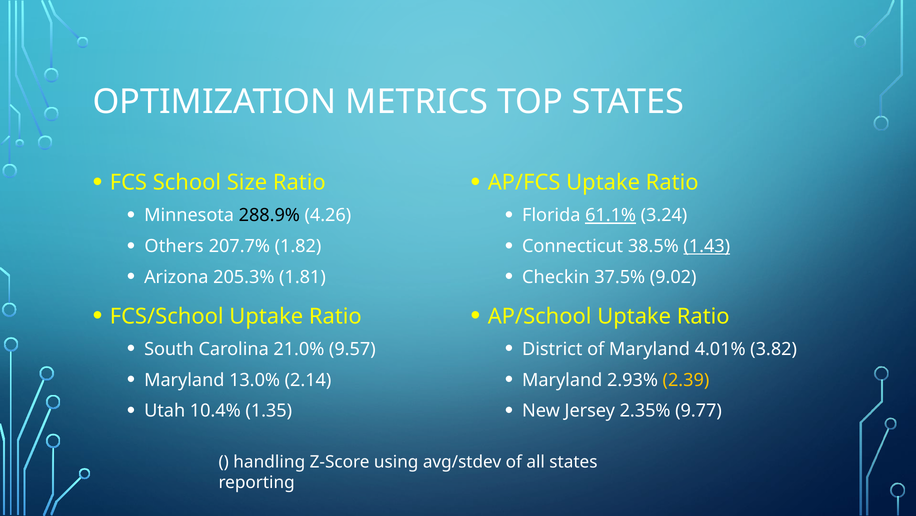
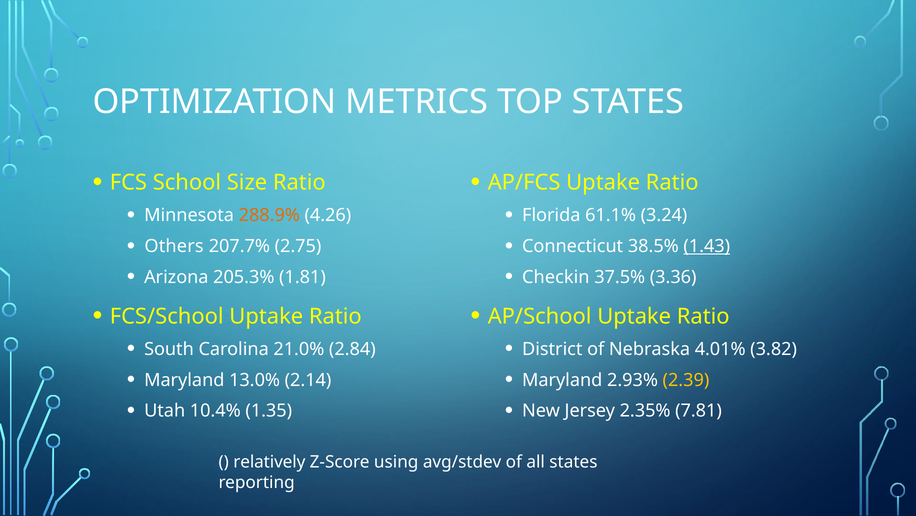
288.9% colour: black -> orange (269, 215)
61.1% underline: present -> none (611, 215)
1.82: 1.82 -> 2.75 (298, 246)
9.02: 9.02 -> 3.36 (673, 277)
9.57: 9.57 -> 2.84 (352, 349)
of Maryland: Maryland -> Nebraska (650, 349)
9.77: 9.77 -> 7.81 (698, 410)
handling: handling -> relatively (269, 461)
